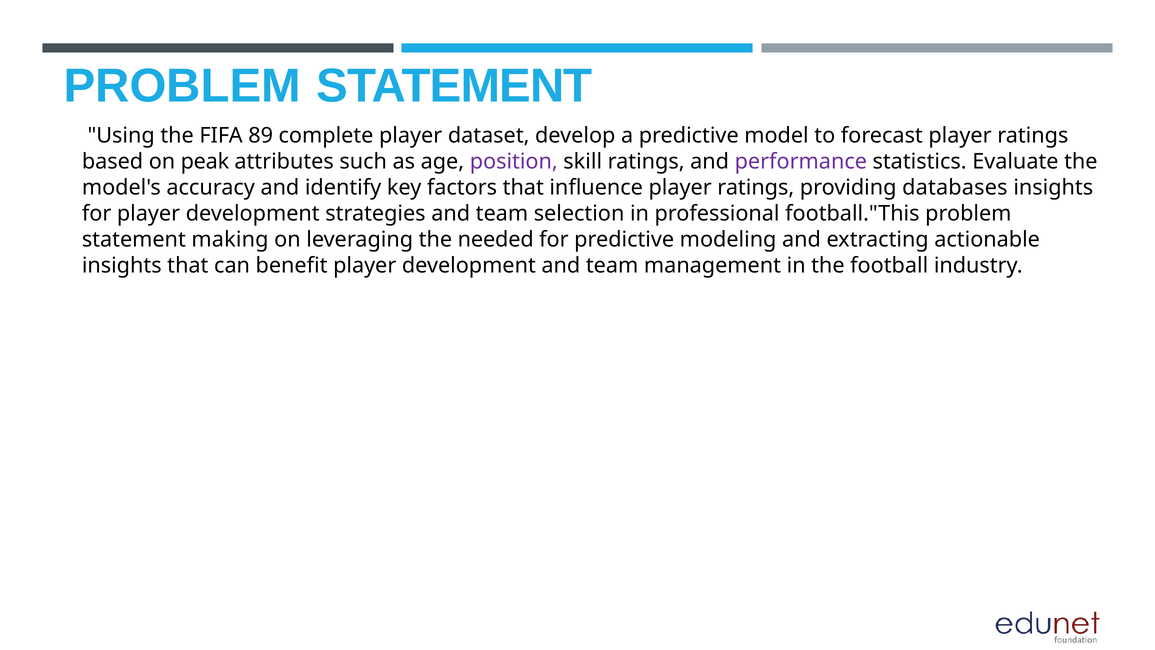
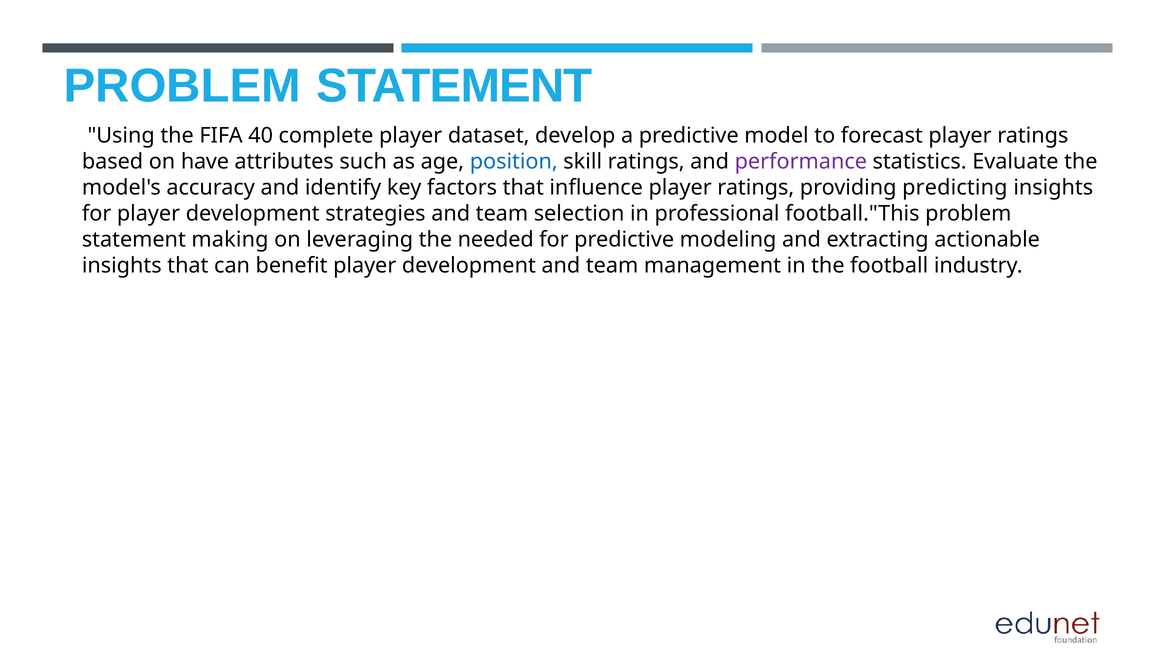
89: 89 -> 40 (261, 135)
peak: peak -> have (205, 161)
position colour: purple -> blue (514, 161)
databases: databases -> predicting (955, 187)
